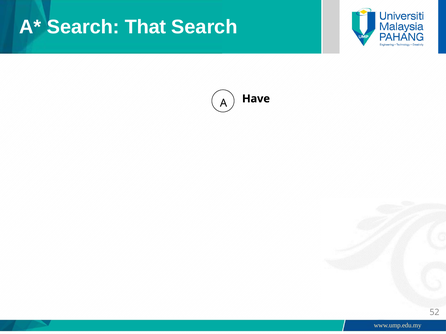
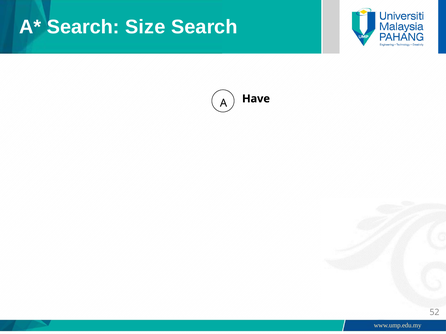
That: That -> Size (145, 27)
